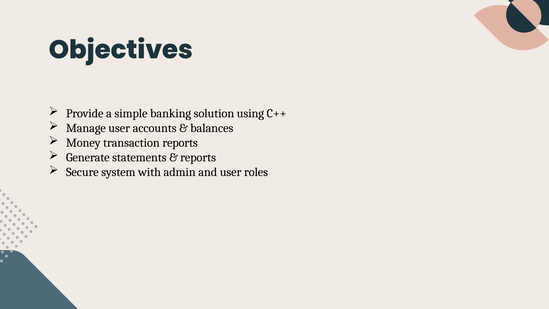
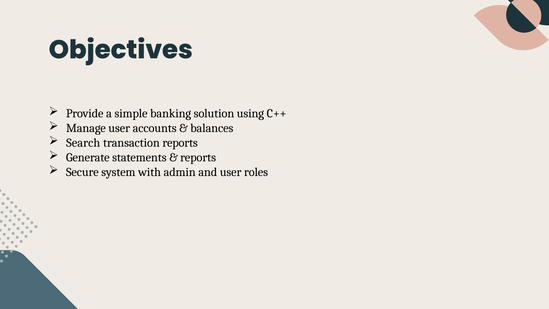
Money: Money -> Search (83, 143)
